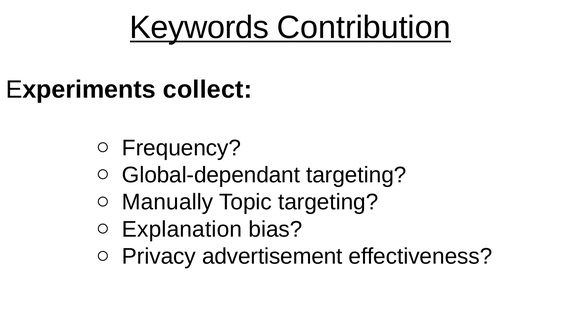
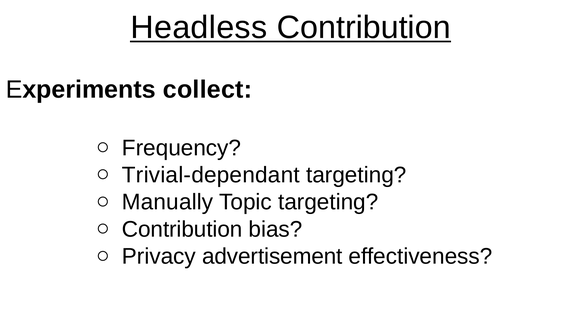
Keywords: Keywords -> Headless (199, 27)
Global-dependant: Global-dependant -> Trivial-dependant (211, 175)
Explanation: Explanation -> Contribution (182, 229)
